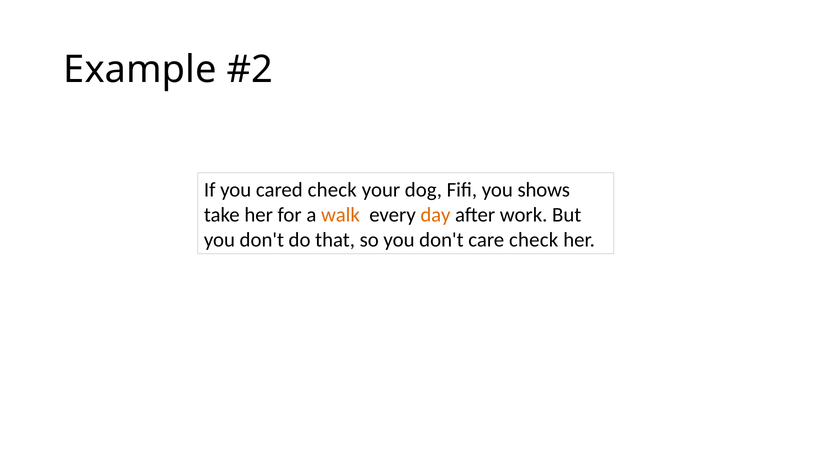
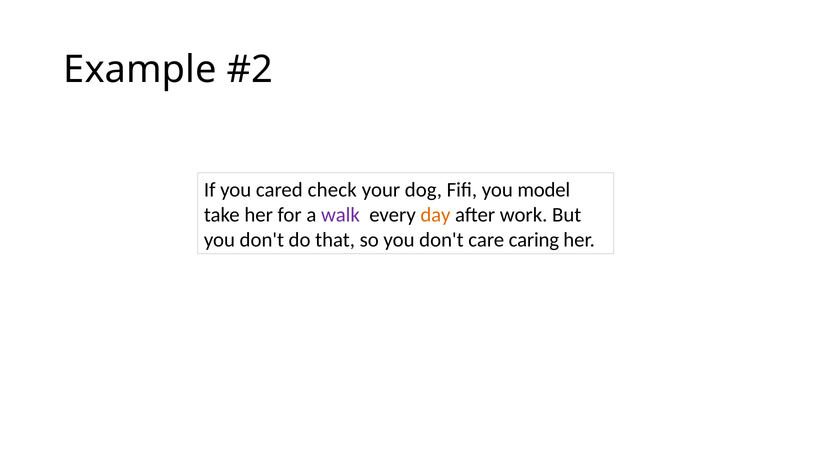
shows: shows -> model (544, 190)
walk colour: orange -> purple (340, 215)
care check: check -> caring (534, 240)
